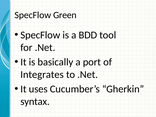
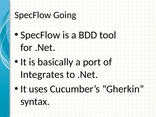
Green: Green -> Going (65, 15)
